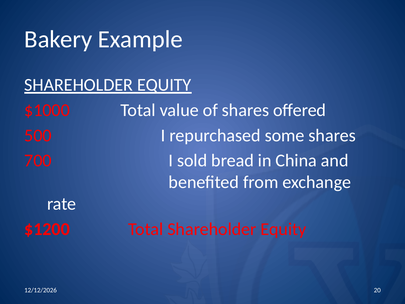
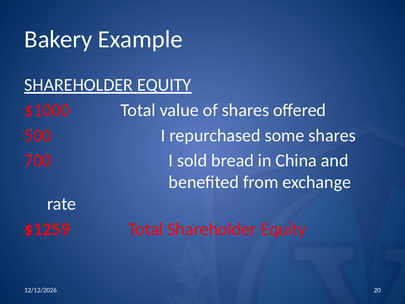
$1200: $1200 -> $1259 (47, 229)
